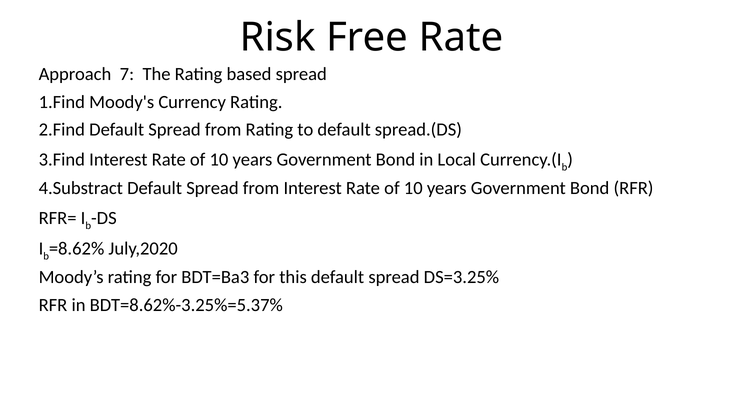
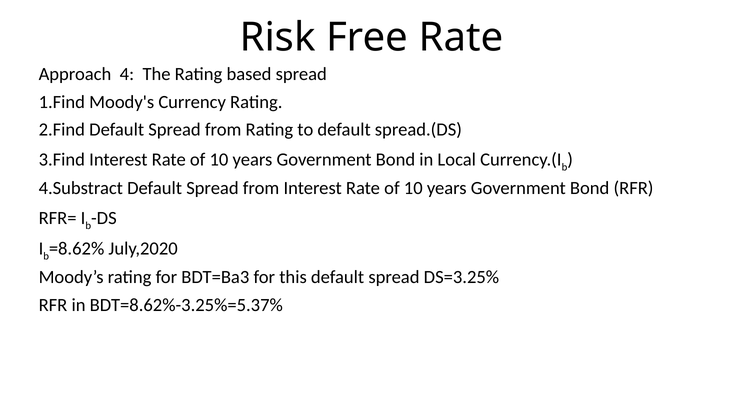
7: 7 -> 4 (127, 74)
